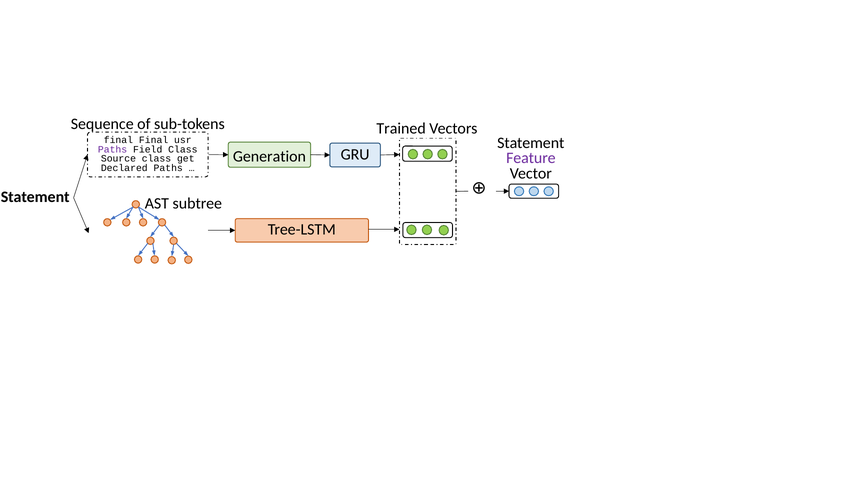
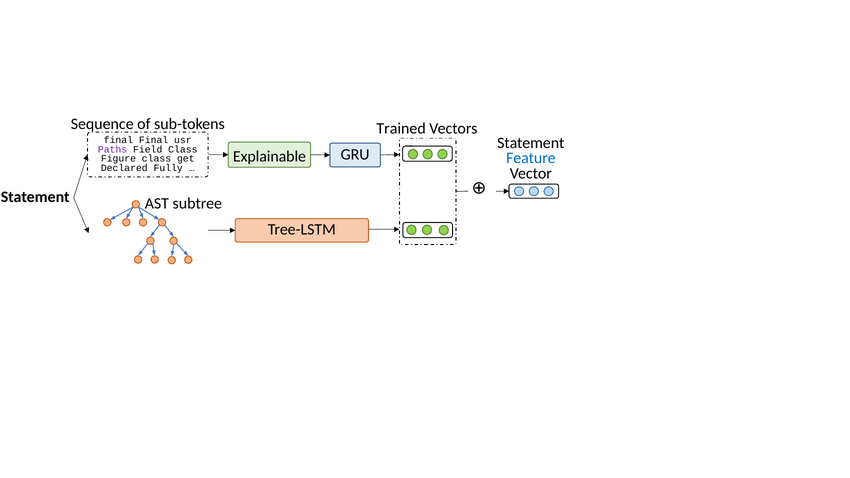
Generation: Generation -> Explainable (269, 156)
Feature colour: purple -> blue (531, 158)
Source: Source -> Figure (118, 159)
Declared Paths: Paths -> Fully (168, 168)
